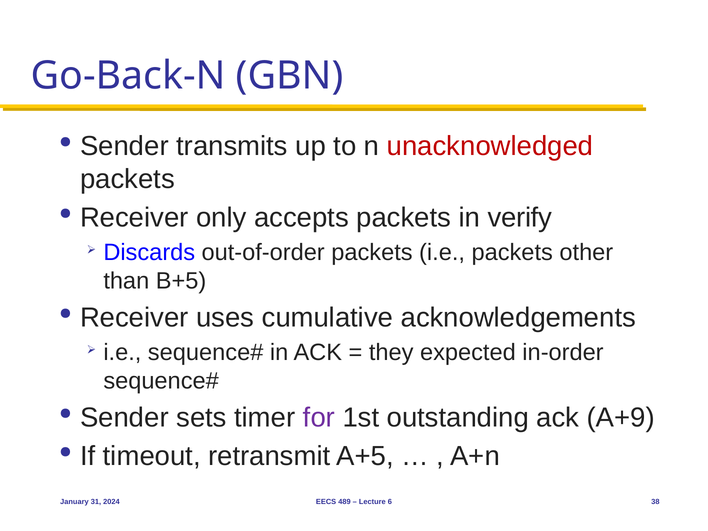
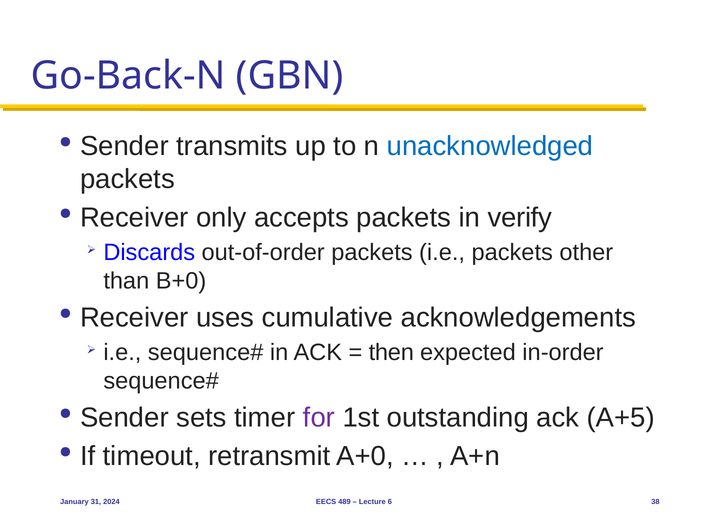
unacknowledged colour: red -> blue (490, 146)
B+5: B+5 -> B+0 (181, 281)
they: they -> then (391, 353)
A+9: A+9 -> A+5 (621, 417)
A+5: A+5 -> A+0 (365, 456)
